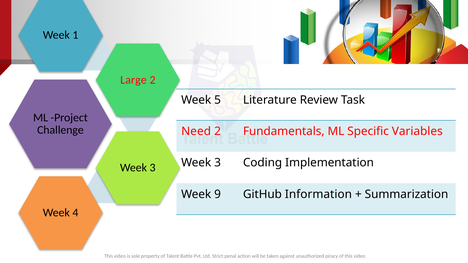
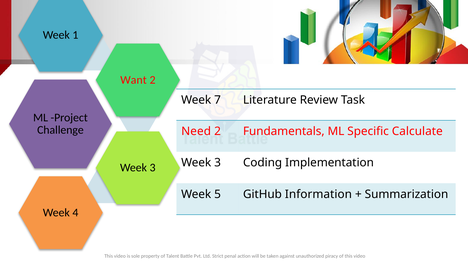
Large: Large -> Want (133, 80)
5: 5 -> 7 (218, 100)
Variables: Variables -> Calculate (417, 131)
9: 9 -> 5 (218, 194)
